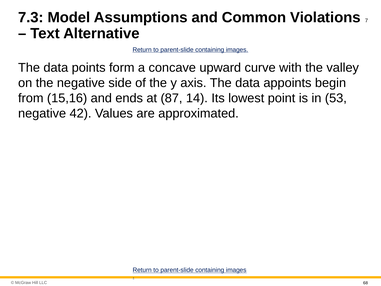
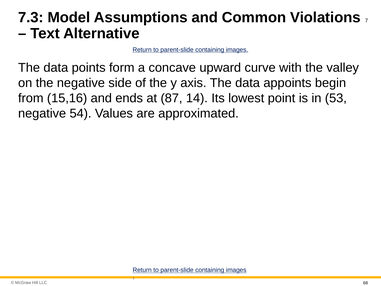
42: 42 -> 54 (81, 113)
